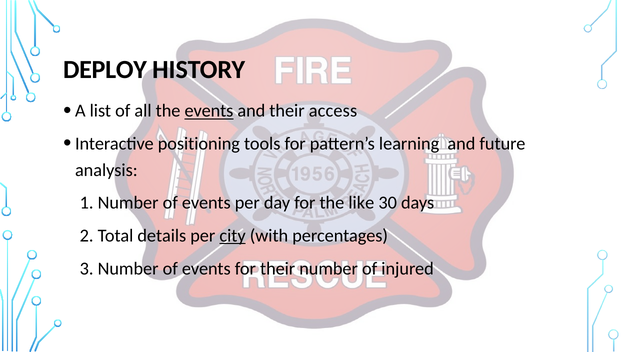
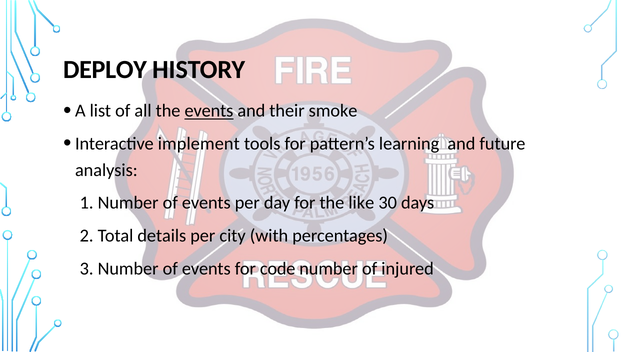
access: access -> smoke (333, 111)
positioning: positioning -> implement (199, 144)
city underline: present -> none (233, 236)
for their: their -> code (278, 269)
